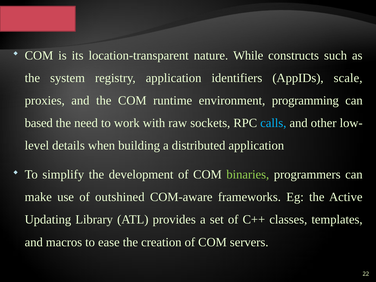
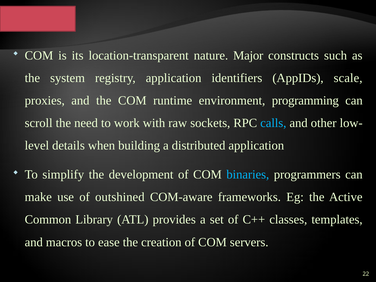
While: While -> Major (248, 55)
based: based -> scroll (39, 123)
binaries colour: light green -> light blue (248, 174)
Updating: Updating -> Common (48, 220)
